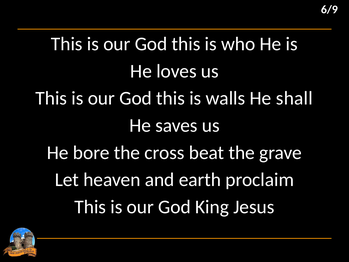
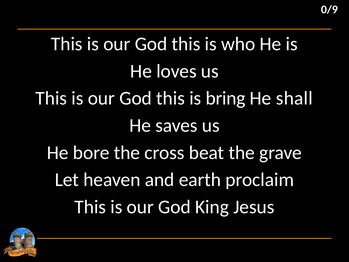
6/9: 6/9 -> 0/9 (329, 10)
walls: walls -> bring (226, 98)
